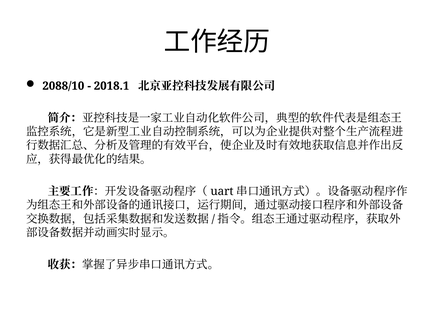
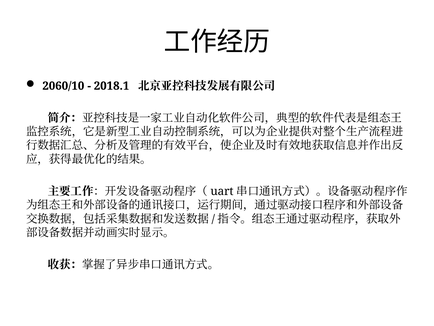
2088/10: 2088/10 -> 2060/10 (63, 86)
